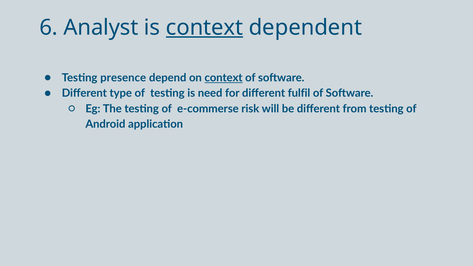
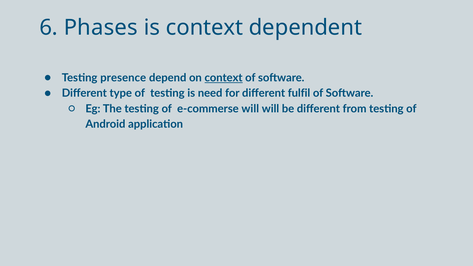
Analyst: Analyst -> Phases (101, 27)
context underline: present -> none (204, 27)
e-commerse risk: risk -> will (250, 109)
